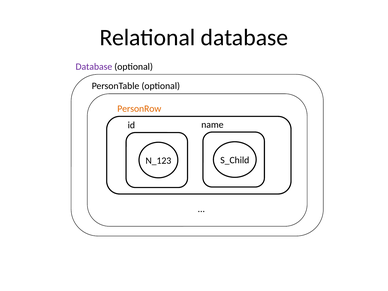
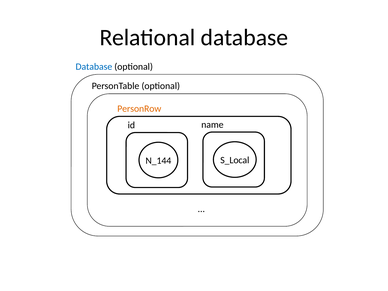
Database colour: purple -> blue (94, 67)
S_Child: S_Child -> S_Local (235, 160)
N_123: N_123 -> N_144 (158, 161)
